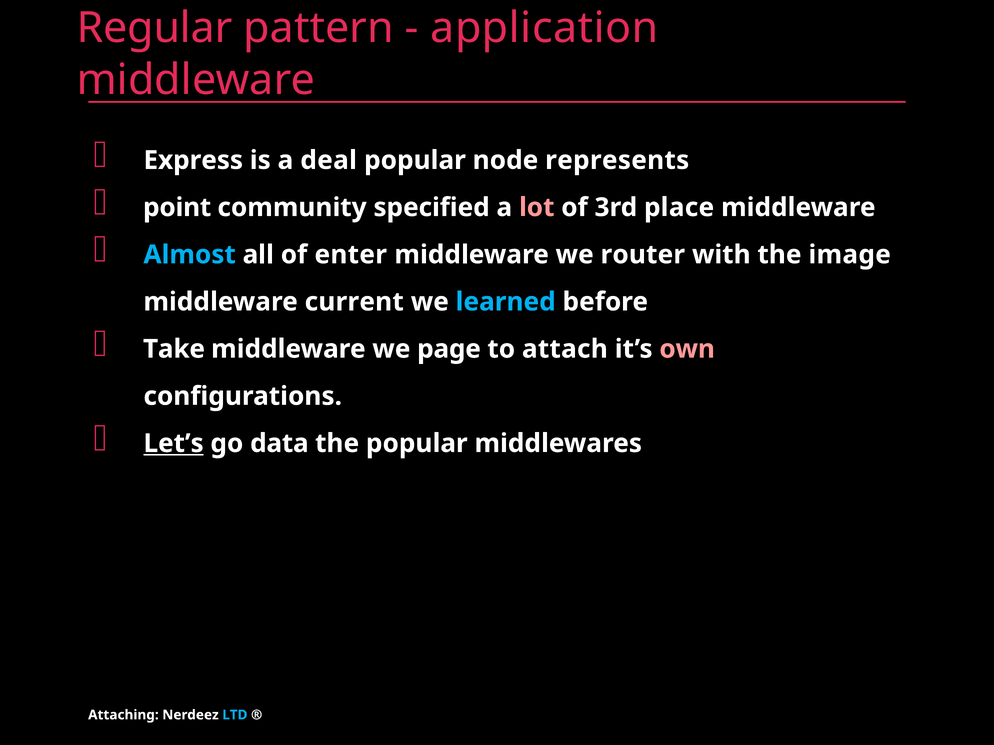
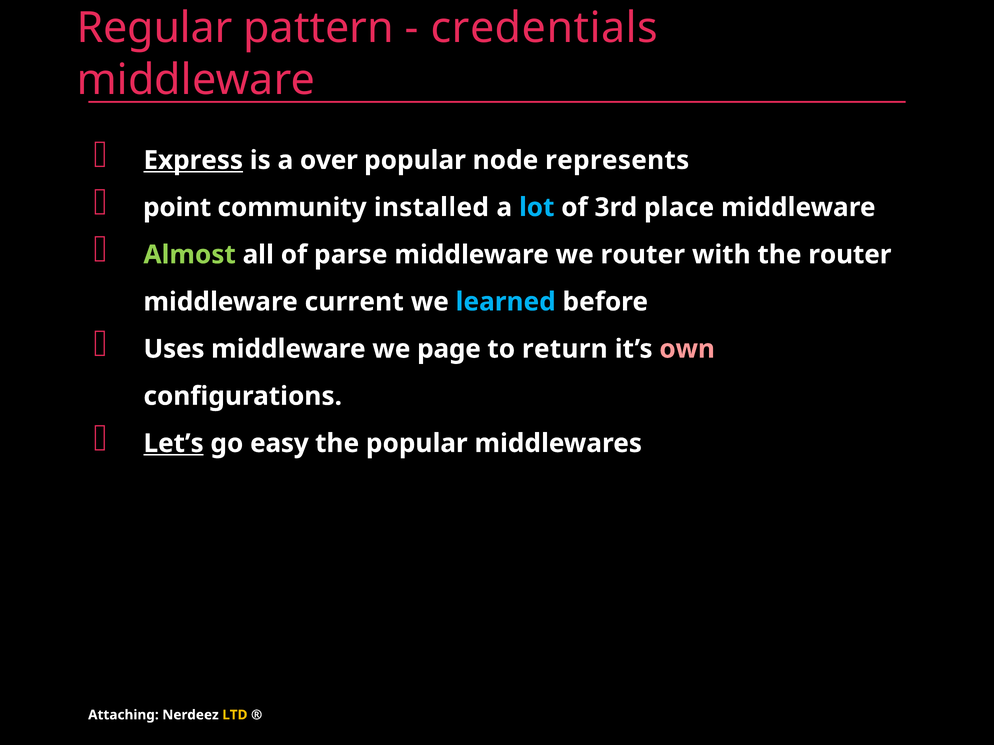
application: application -> credentials (544, 28)
Express underline: none -> present (193, 160)
deal: deal -> over (329, 160)
specified: specified -> installed (431, 208)
lot colour: pink -> light blue (537, 208)
Almost colour: light blue -> light green (190, 255)
enter: enter -> parse (351, 255)
the image: image -> router (850, 255)
Take: Take -> Uses (174, 349)
attach: attach -> return (565, 349)
data: data -> easy (279, 444)
LTD colour: light blue -> yellow (235, 715)
